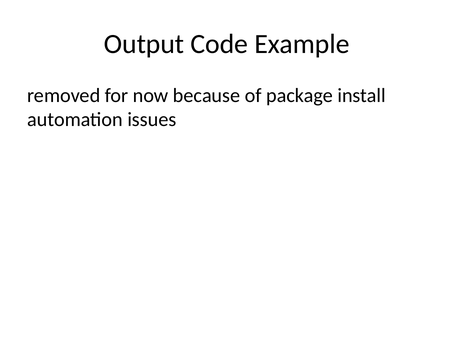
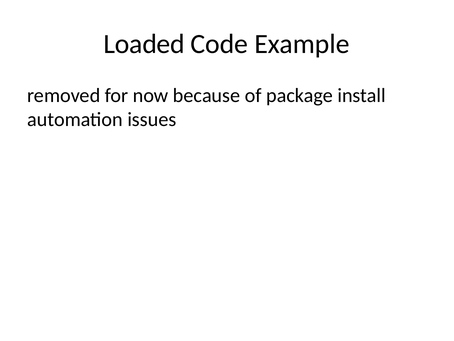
Output: Output -> Loaded (144, 44)
